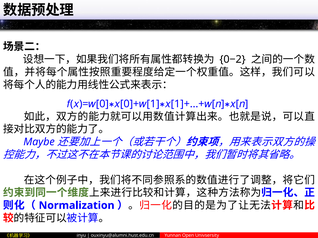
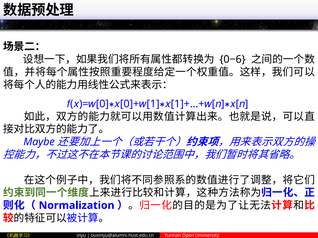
0−2: 0−2 -> 0−6 (233, 60)
